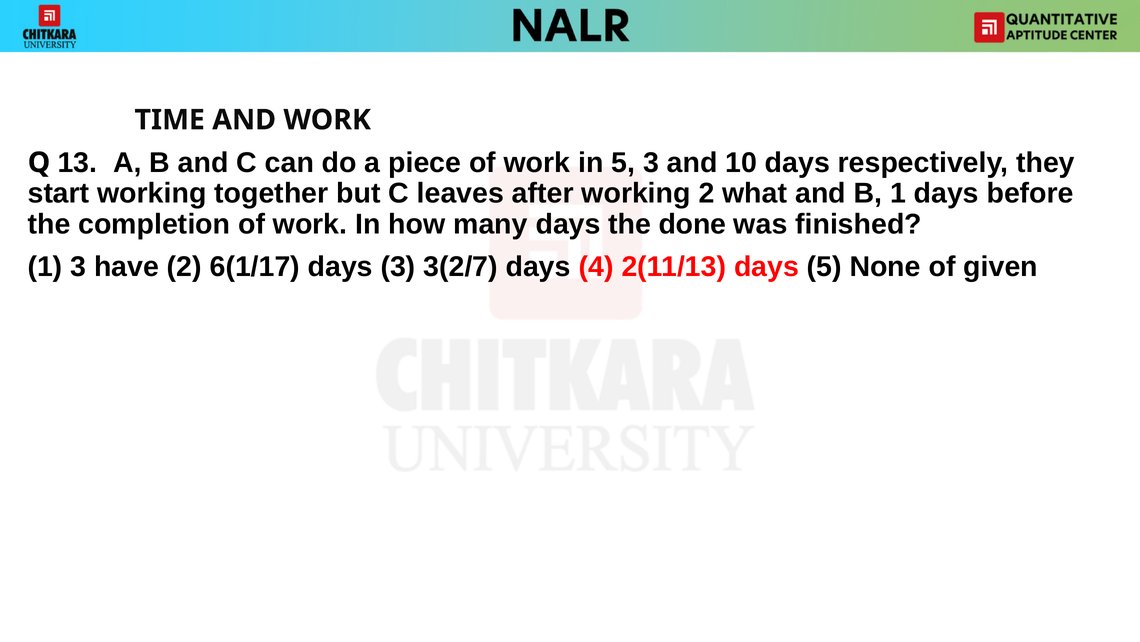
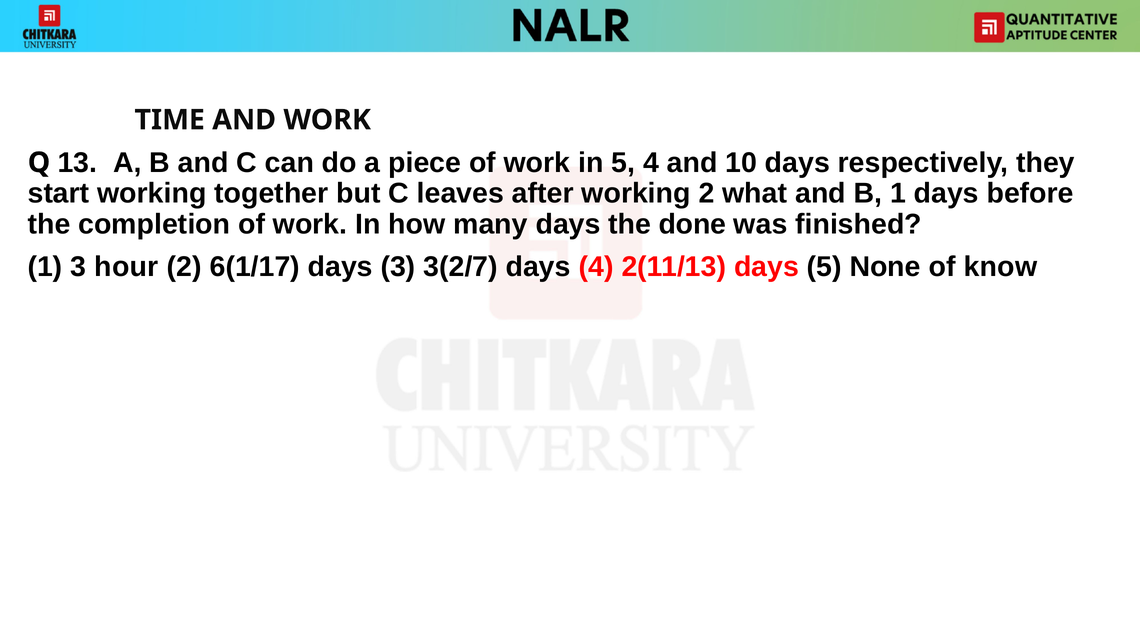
5 3: 3 -> 4 (651, 162)
have: have -> hour (126, 267)
given: given -> know (1000, 267)
